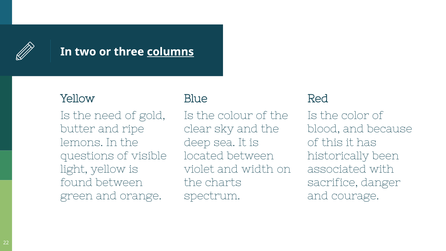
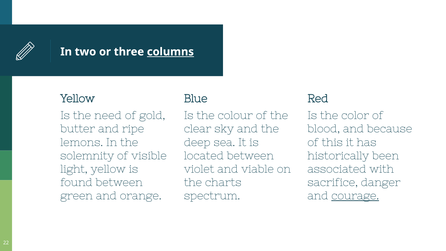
questions: questions -> solemnity (87, 156)
width: width -> viable (258, 169)
courage underline: none -> present (355, 196)
